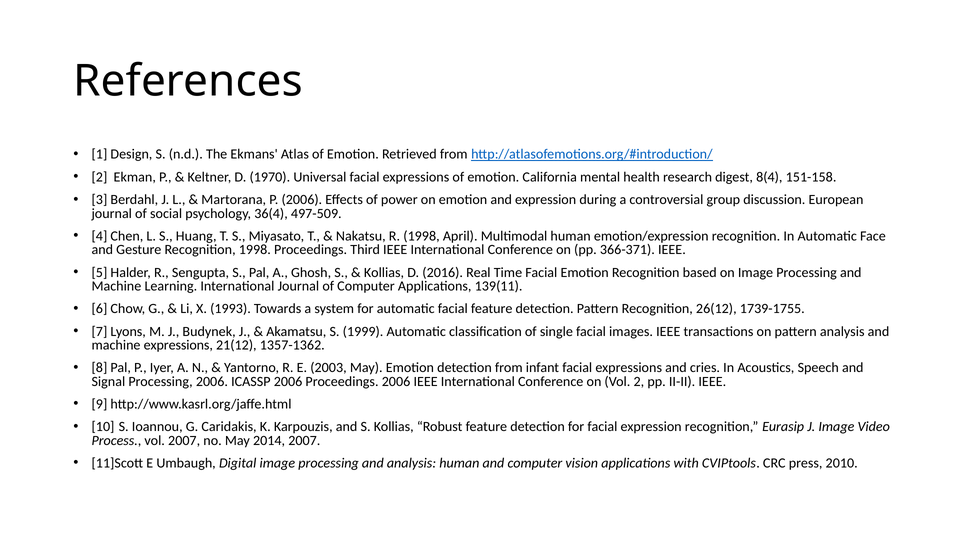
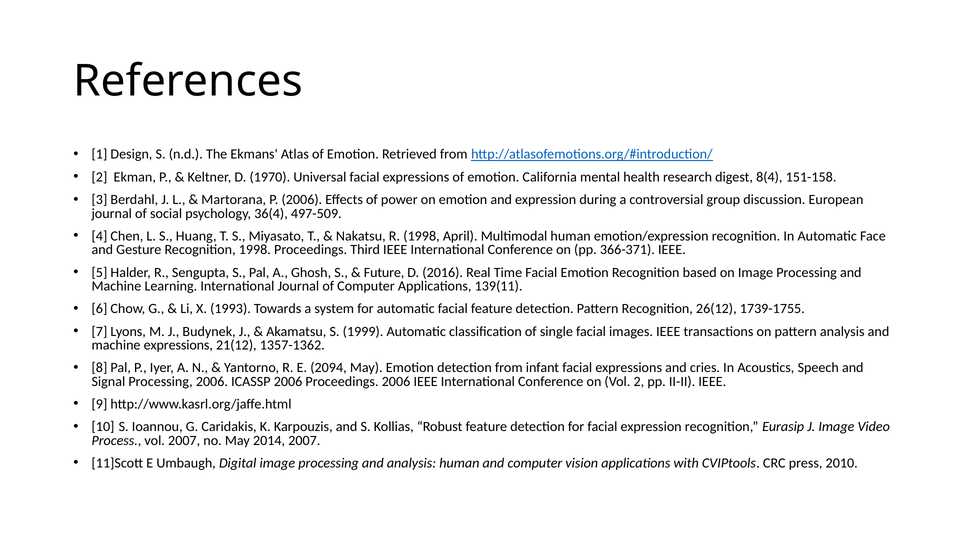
Kollias: Kollias -> Future (384, 273)
2003: 2003 -> 2094 (328, 368)
